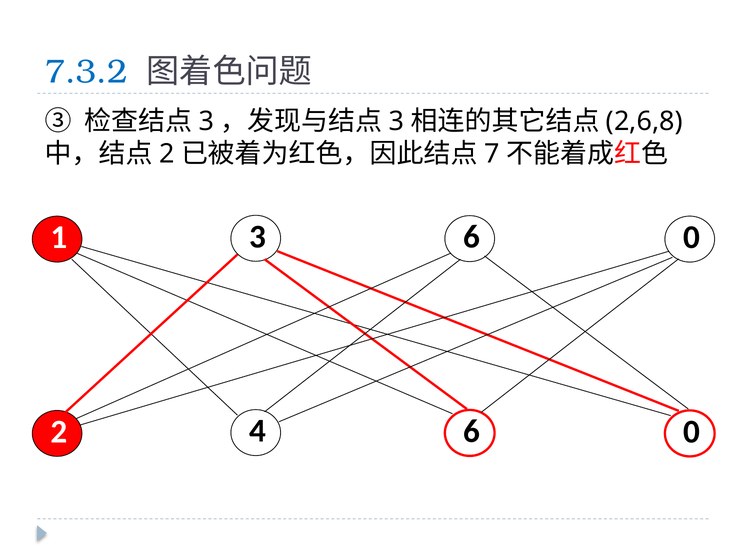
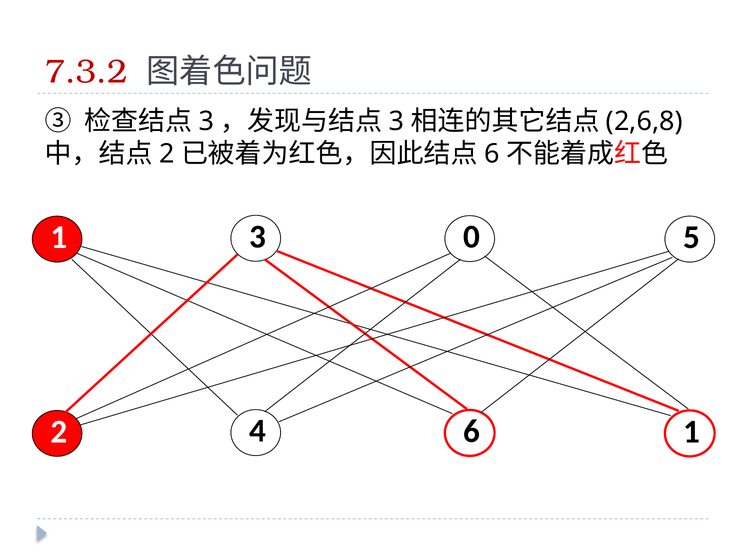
7.3.2 colour: blue -> red (86, 72)
7: 7 -> 6 (492, 154)
3 0: 0 -> 5 (691, 237)
1 6: 6 -> 0 (471, 237)
4 0: 0 -> 1 (691, 431)
